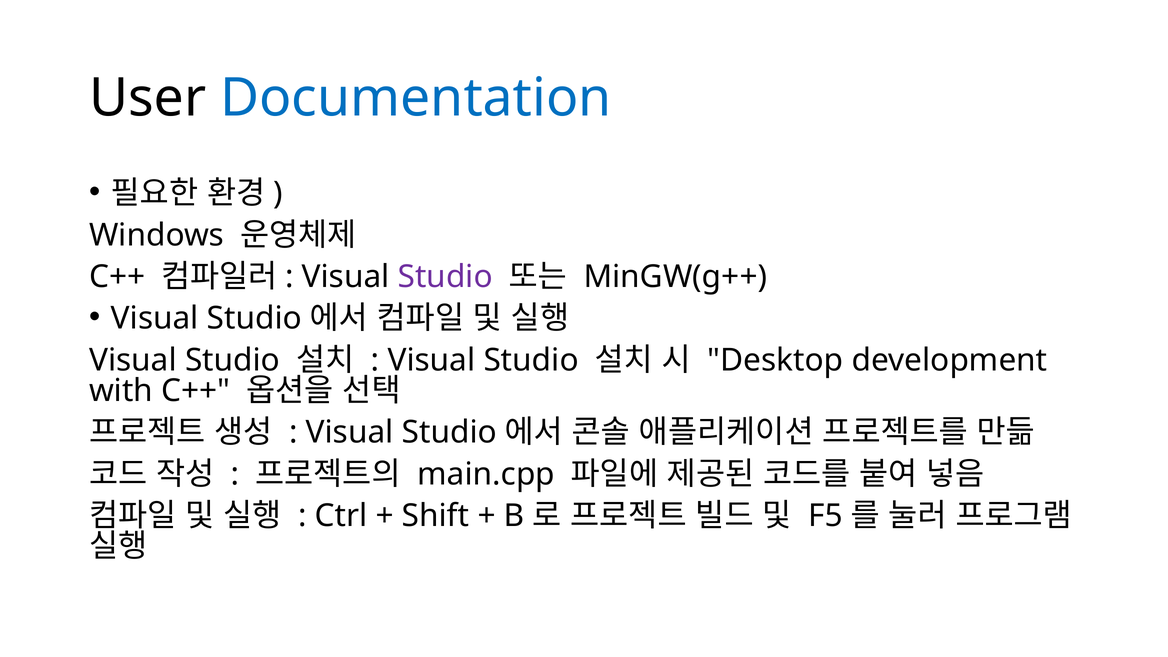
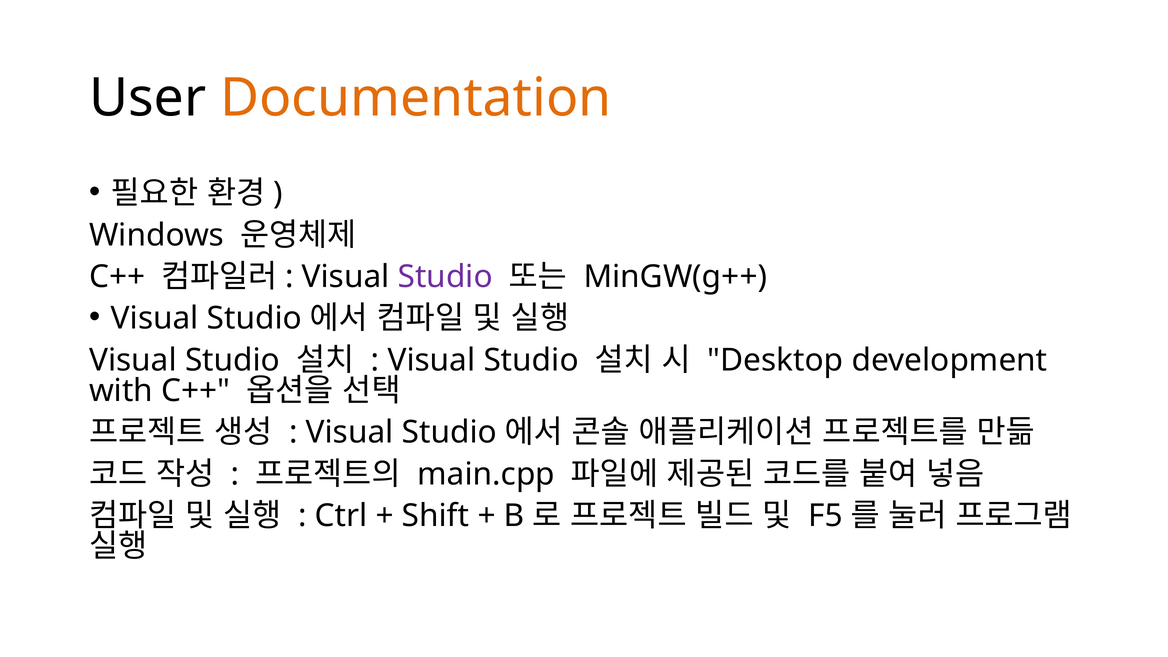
Documentation colour: blue -> orange (416, 98)
